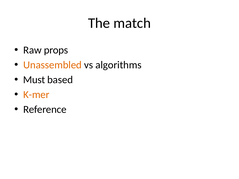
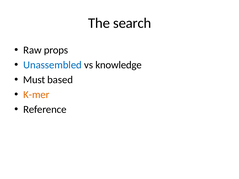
match: match -> search (132, 23)
Unassembled colour: orange -> blue (53, 65)
algorithms: algorithms -> knowledge (119, 65)
